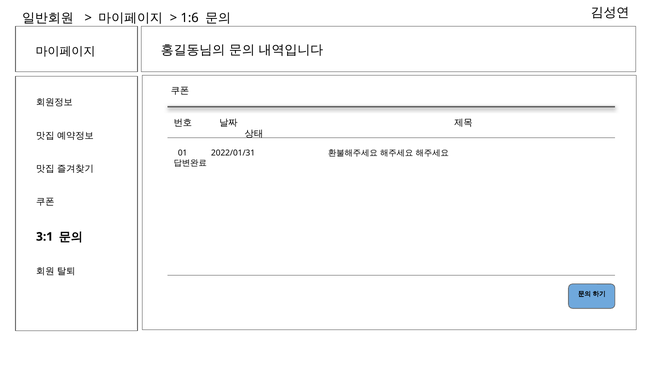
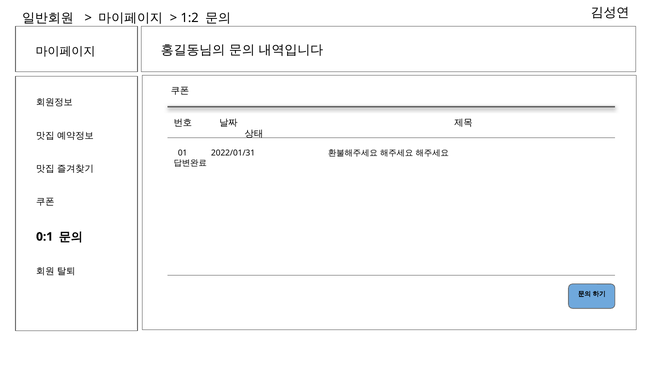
1:6: 1:6 -> 1:2 (190, 18)
3:1: 3:1 -> 0:1 (45, 237)
